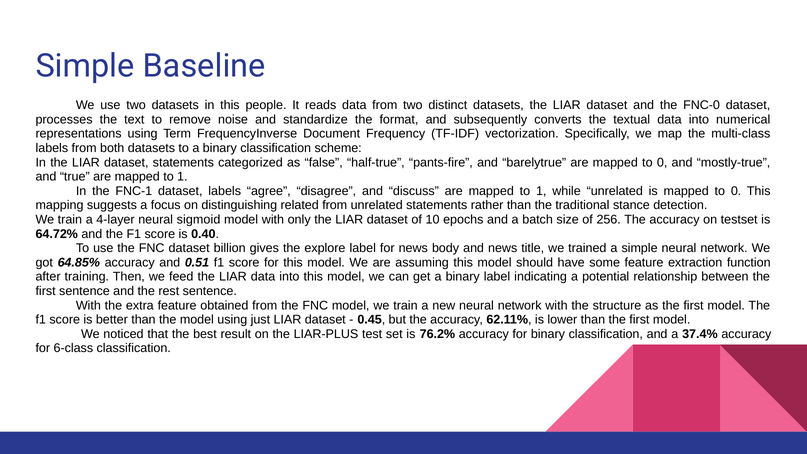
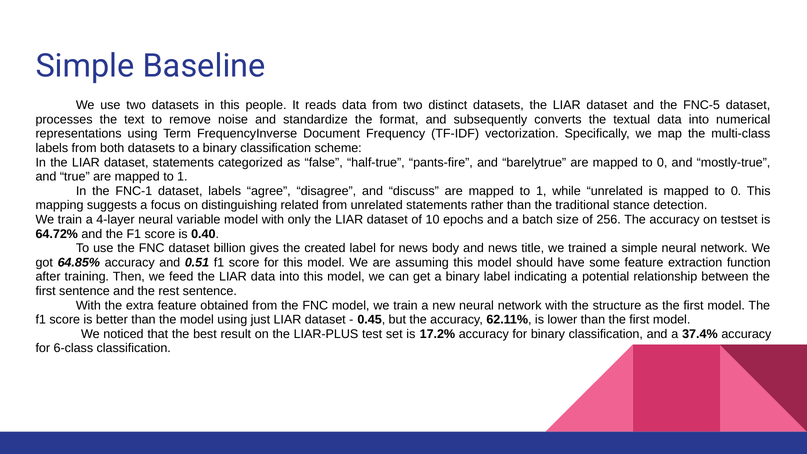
FNC-0: FNC-0 -> FNC-5 (702, 105)
sigmoid: sigmoid -> variable (199, 220)
explore: explore -> created (325, 248)
76.2%: 76.2% -> 17.2% (437, 334)
